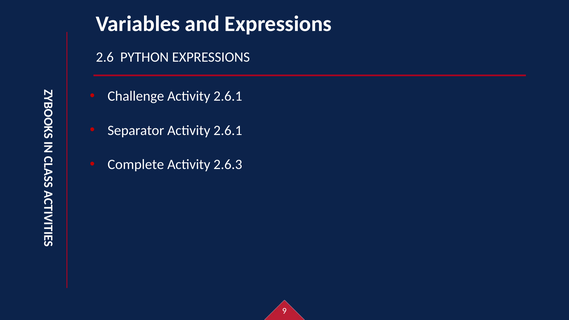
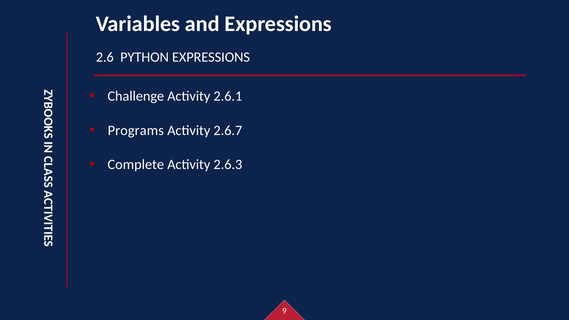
Separator: Separator -> Programs (136, 130)
2.6.1: 2.6.1 -> 2.6.7 (228, 130)
